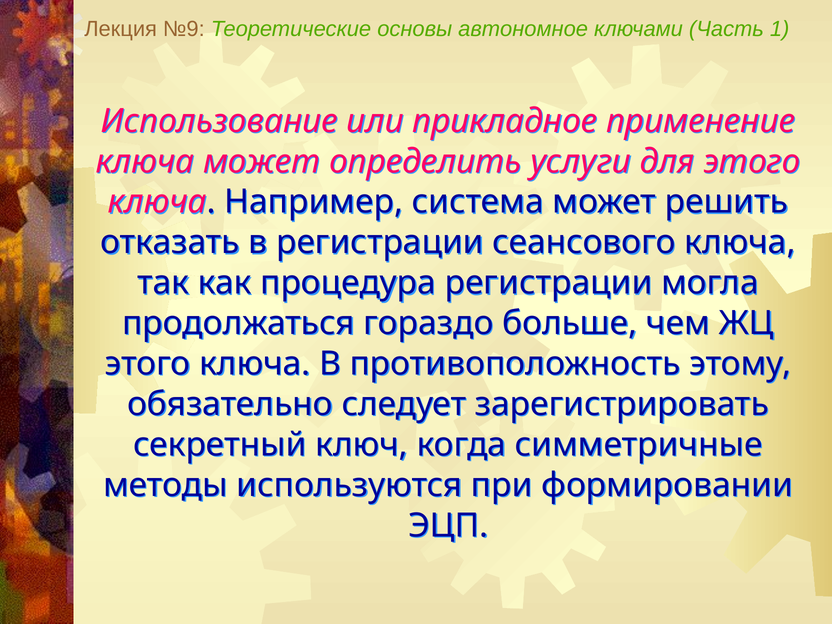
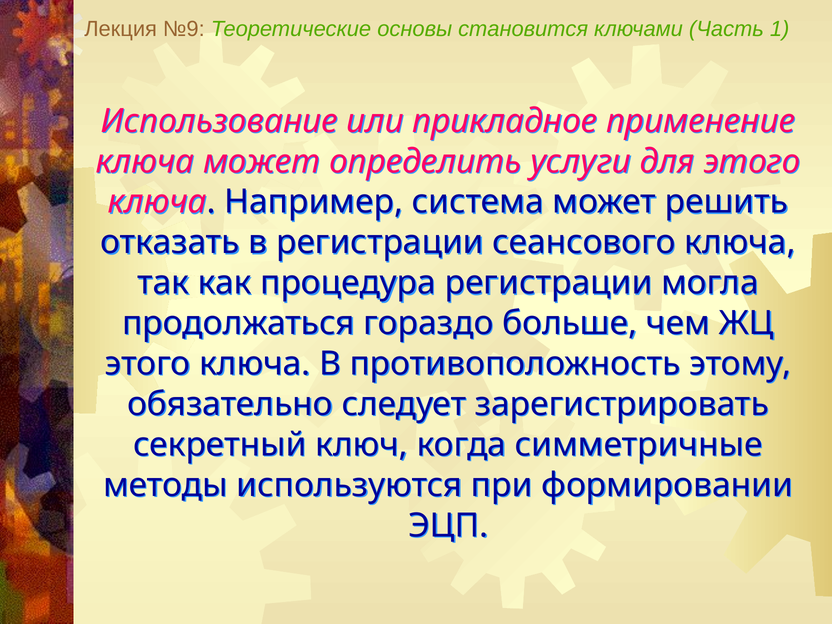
автономное: автономное -> становится (523, 29)
